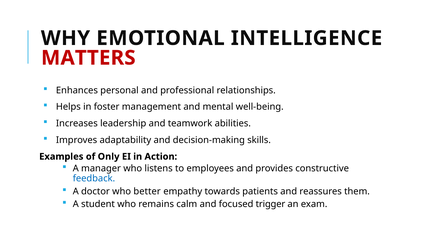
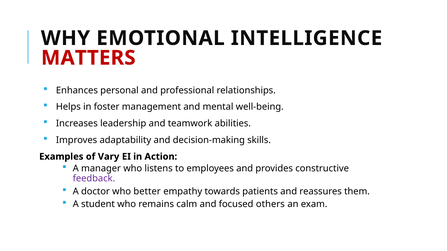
Only: Only -> Vary (109, 157)
feedback colour: blue -> purple (94, 179)
trigger: trigger -> others (270, 205)
